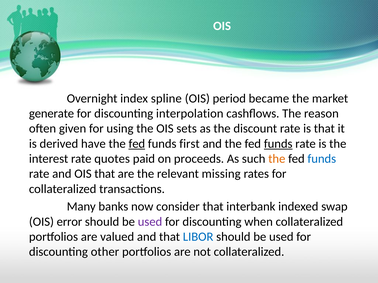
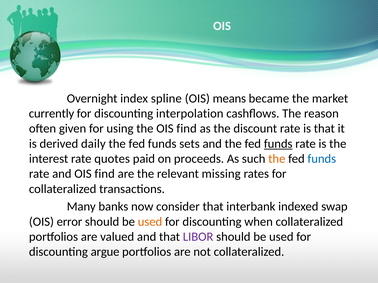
period: period -> means (229, 99)
generate: generate -> currently (52, 114)
the OIS sets: sets -> find (187, 129)
have: have -> daily (93, 144)
fed underline: present -> none (137, 144)
first: first -> sets (190, 144)
and OIS that: that -> find (105, 174)
used colour: purple -> orange (150, 222)
LIBOR colour: blue -> purple (198, 237)
other: other -> argue (105, 252)
